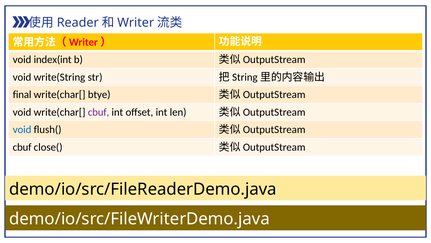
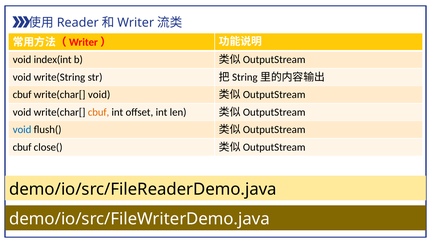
final: final -> cbuf (22, 94)
write(char[ btye: btye -> void (99, 94)
cbuf colour: purple -> orange (99, 112)
